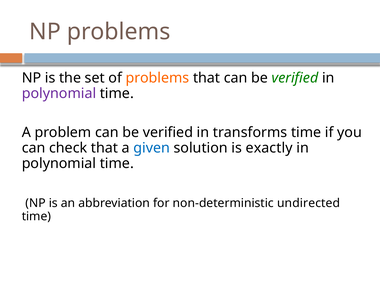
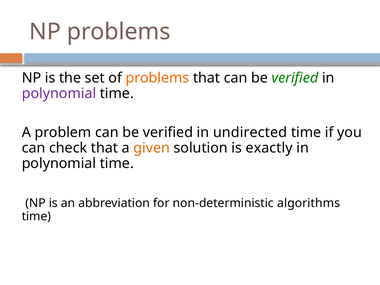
transforms: transforms -> undirected (250, 132)
given colour: blue -> orange (152, 148)
undirected: undirected -> algorithms (309, 203)
